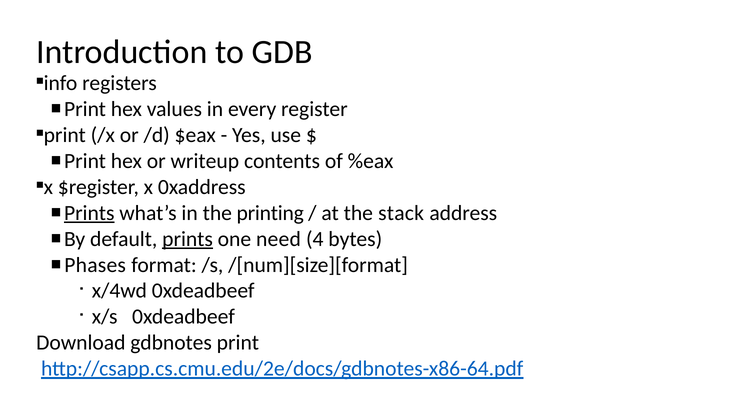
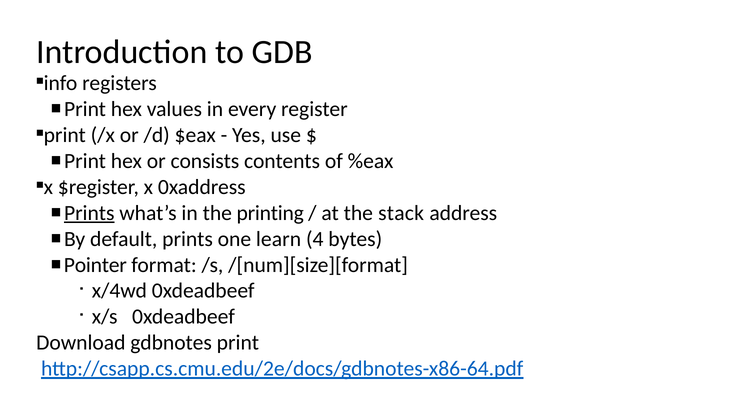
writeup: writeup -> consists (205, 161)
prints underline: present -> none (188, 239)
need: need -> learn (279, 239)
Phases: Phases -> Pointer (95, 265)
